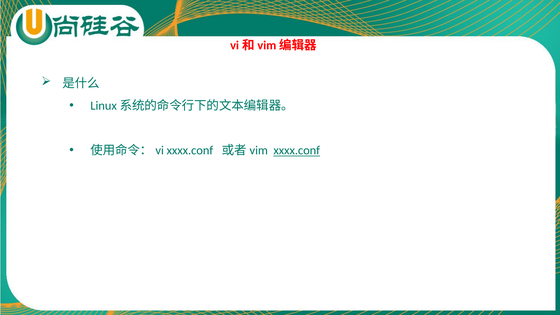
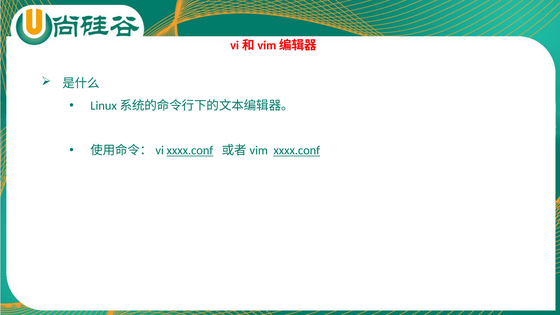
xxxx.conf underline: none -> present (190, 151)
